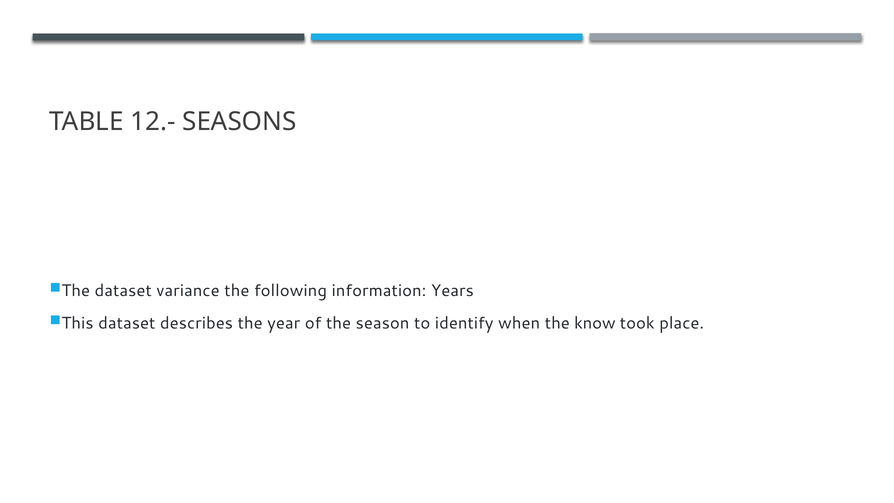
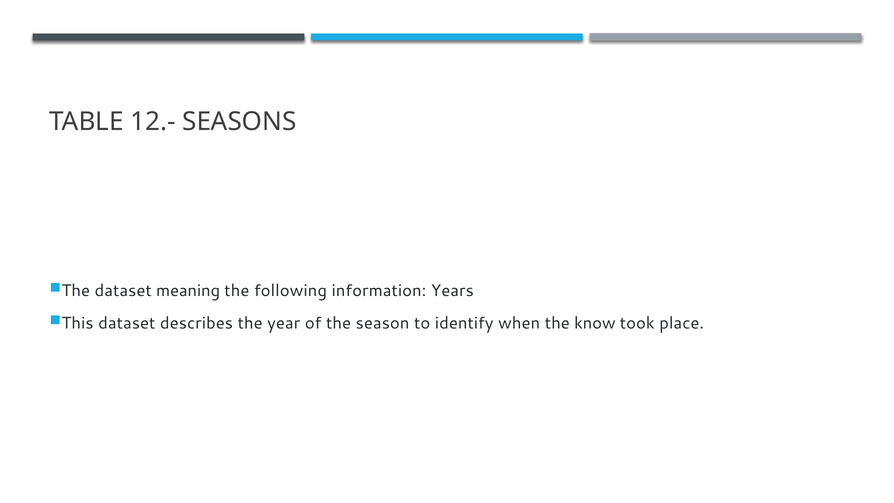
variance: variance -> meaning (188, 290)
